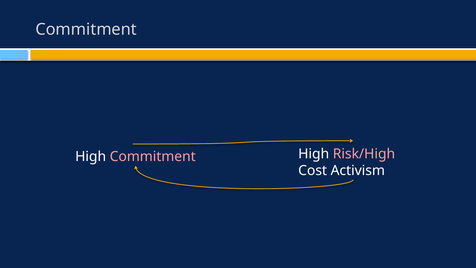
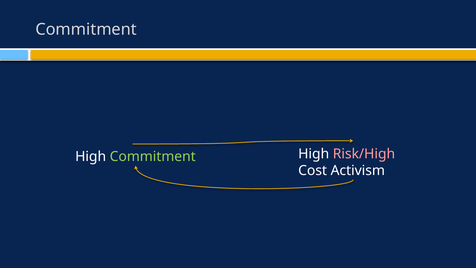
Commitment colour: pink -> light green (153, 157)
